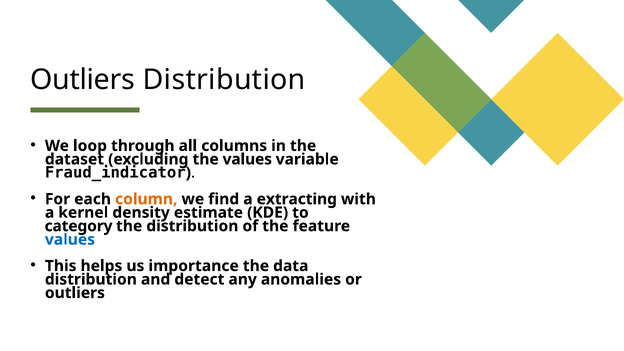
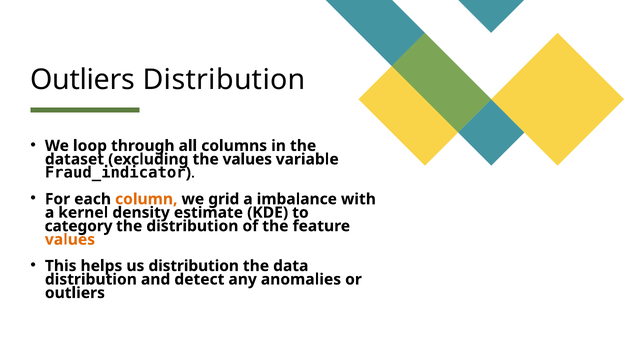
find: find -> grid (224, 199)
extracting: extracting -> imbalance (297, 199)
values colour: blue -> orange (70, 240)
us importance: importance -> distribution (194, 266)
